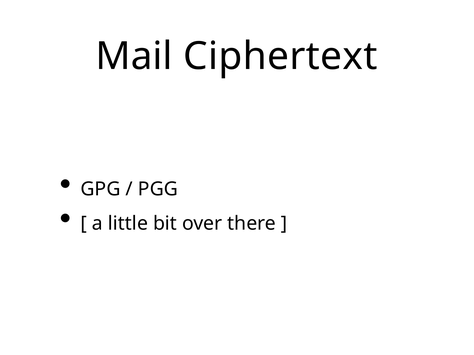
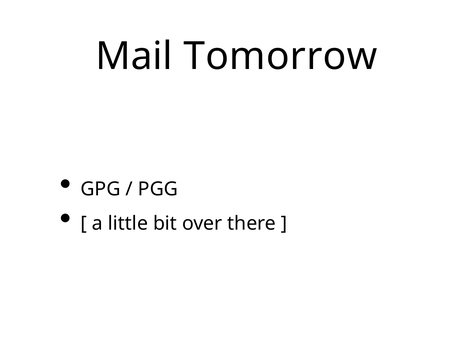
Ciphertext: Ciphertext -> Tomorrow (280, 56)
